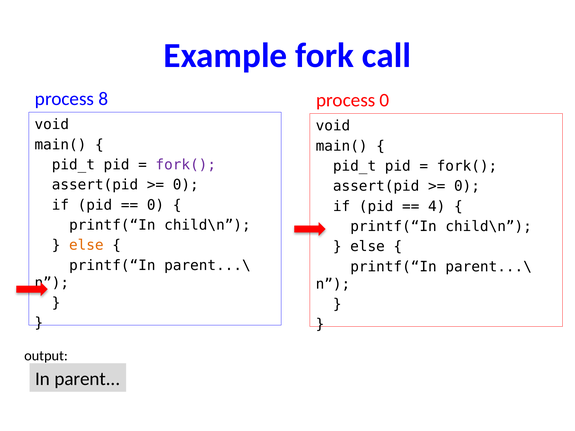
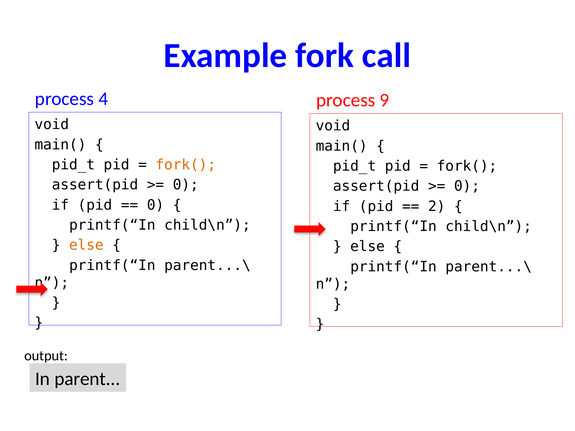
8: 8 -> 4 (103, 99)
process 0: 0 -> 9 (384, 100)
fork( colour: purple -> orange (186, 165)
4: 4 -> 2 (437, 206)
